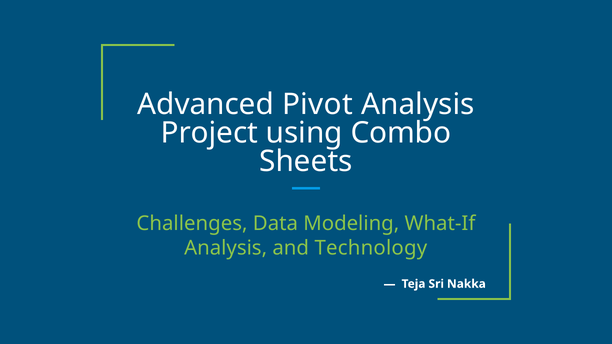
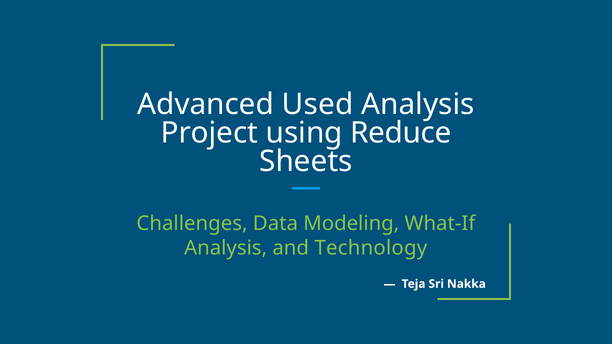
Pivot: Pivot -> Used (318, 104)
Combo: Combo -> Reduce (401, 133)
